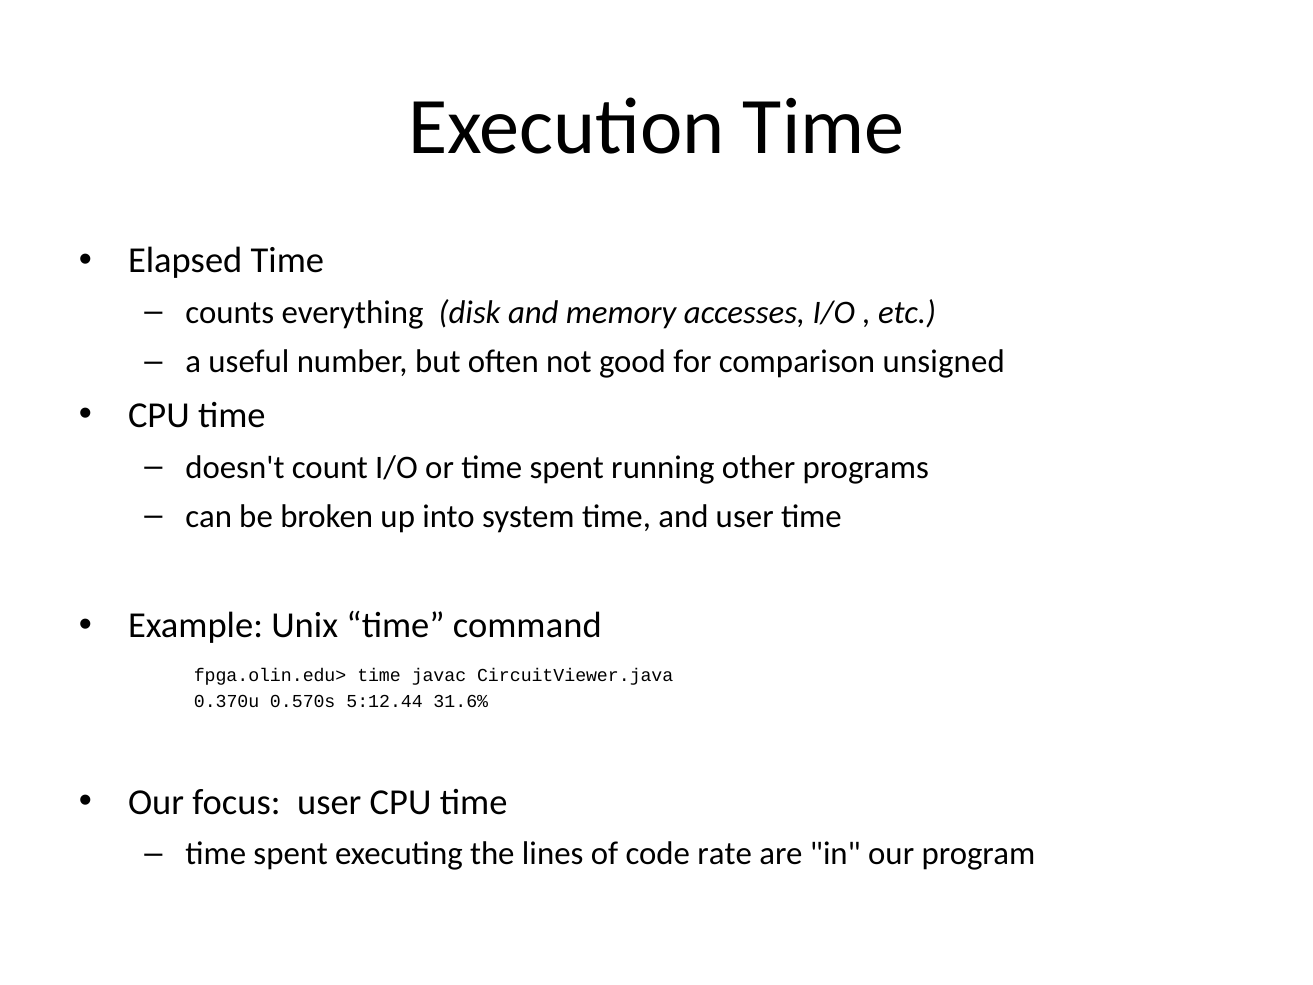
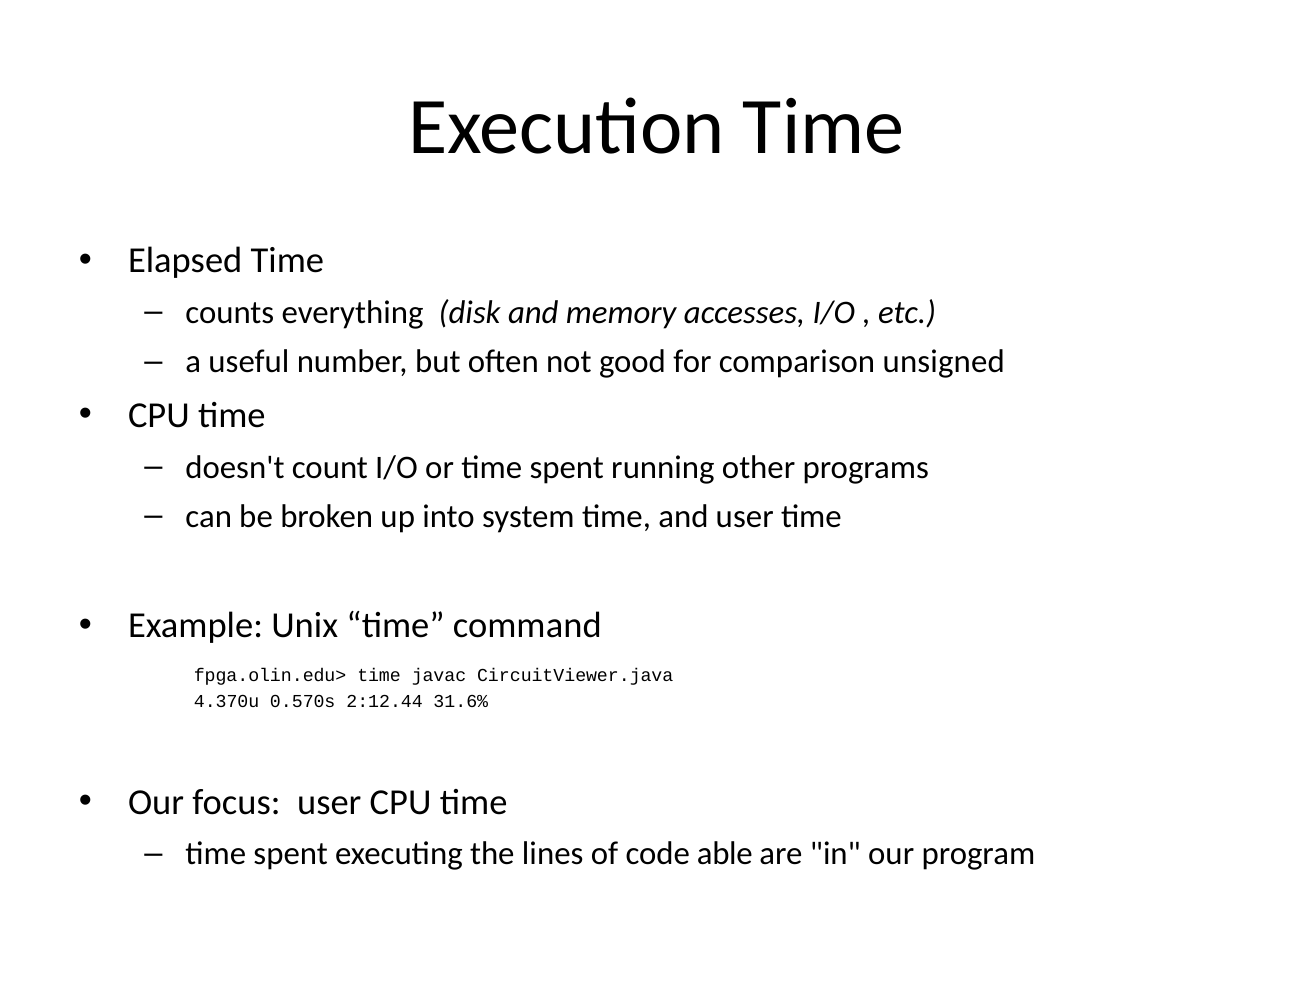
0.370u: 0.370u -> 4.370u (227, 701)
5:12.44: 5:12.44 -> 2:12.44 (385, 701)
rate: rate -> able (725, 854)
